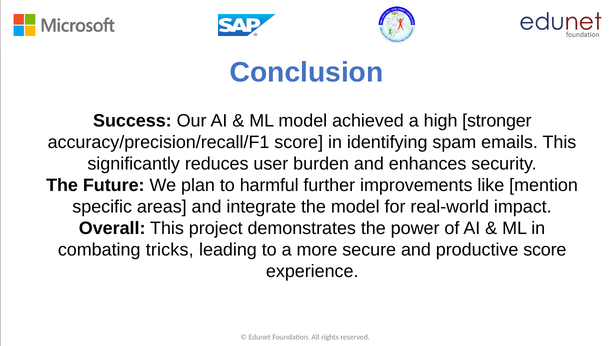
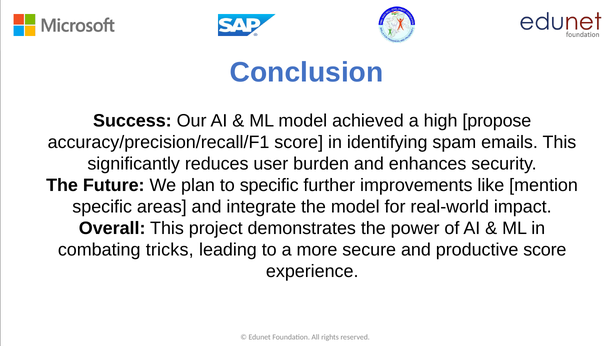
stronger: stronger -> propose (497, 121)
to harmful: harmful -> specific (269, 185)
